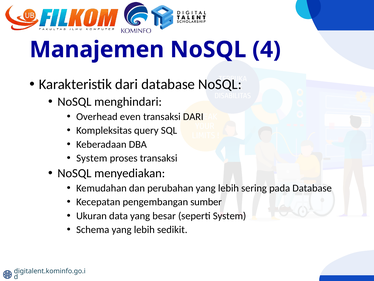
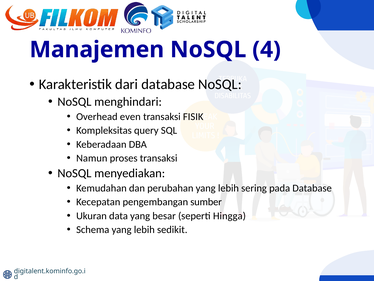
transaksi DARI: DARI -> FISIK (193, 116)
System: System -> Namun (92, 158)
seperti System: System -> Hingga (229, 215)
